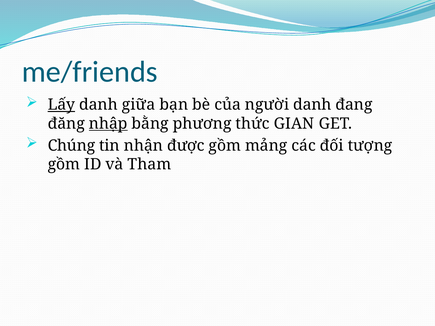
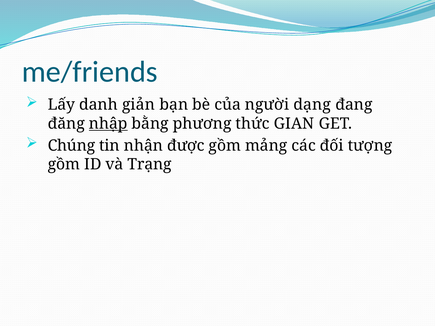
Lấy underline: present -> none (61, 105)
giữa: giữa -> giản (138, 105)
người danh: danh -> dạng (312, 105)
Tham: Tham -> Trạng (150, 165)
